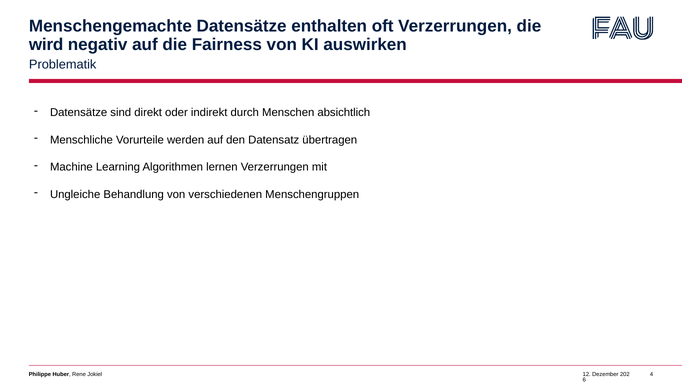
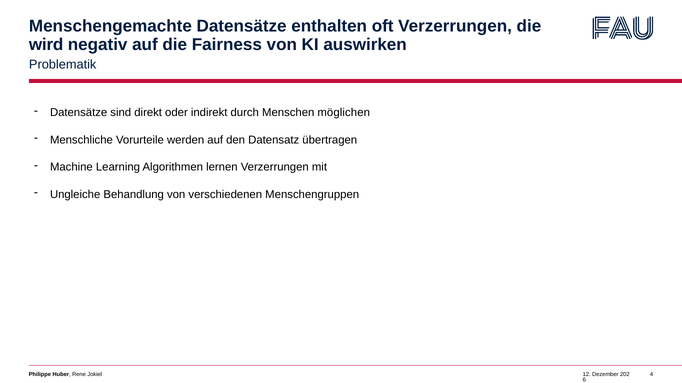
absichtlich: absichtlich -> möglichen (344, 113)
